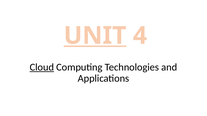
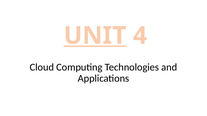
Cloud underline: present -> none (42, 67)
